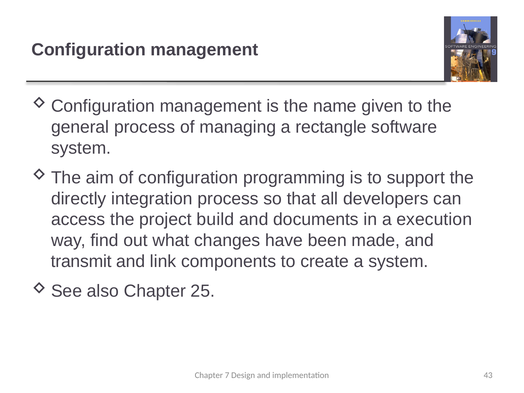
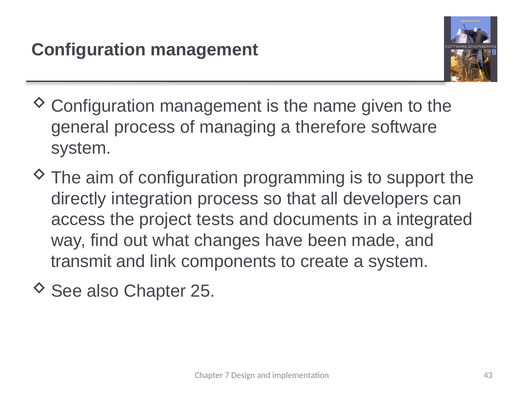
rectangle: rectangle -> therefore (331, 127)
build: build -> tests (215, 220)
execution: execution -> integrated (434, 220)
